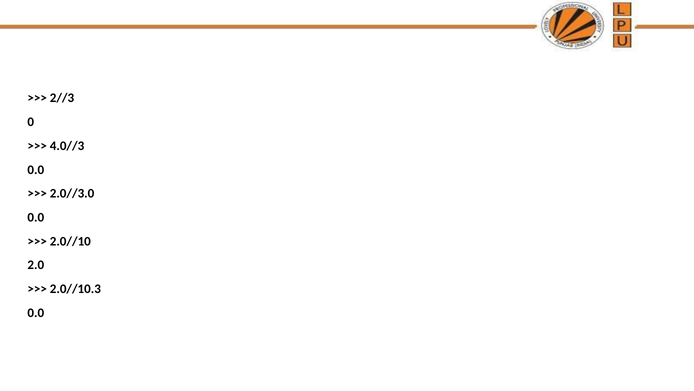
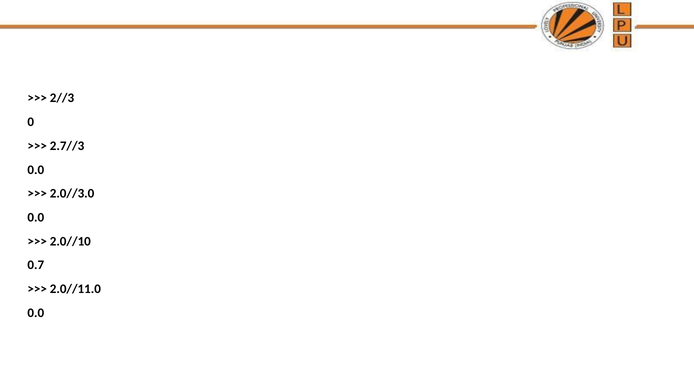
4.0//3: 4.0//3 -> 2.7//3 (67, 146)
2.0: 2.0 -> 0.7 (36, 265)
2.0//10.3: 2.0//10.3 -> 2.0//11.0 (75, 288)
